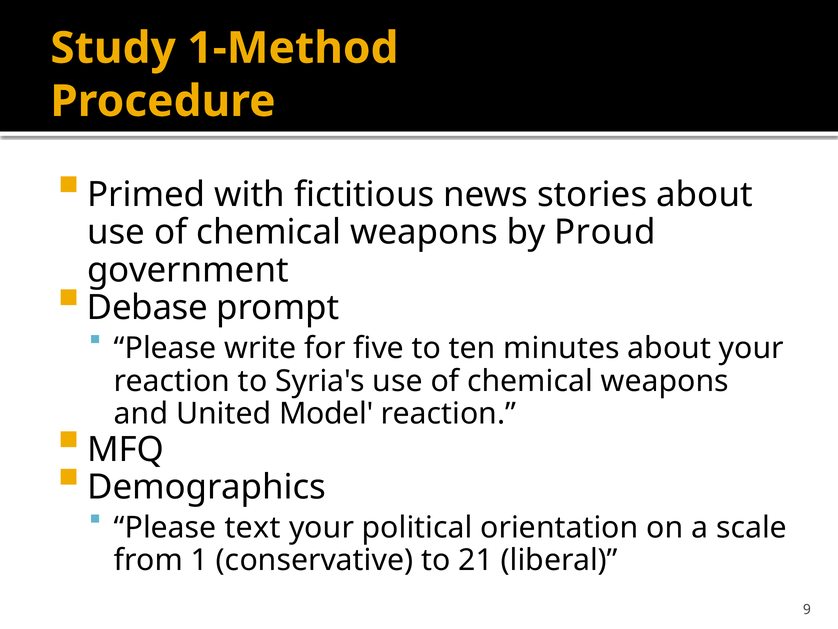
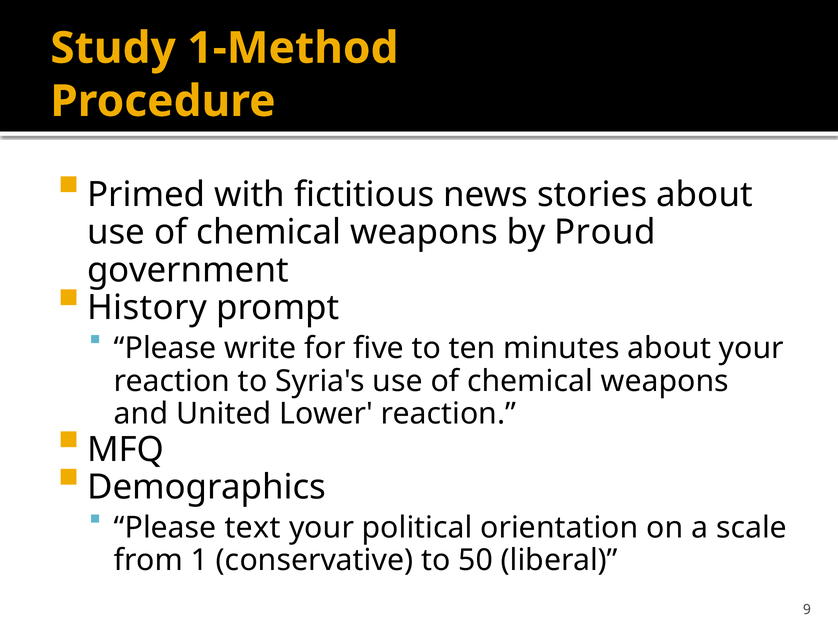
Debase: Debase -> History (147, 308)
Model: Model -> Lower (326, 413)
21: 21 -> 50 (476, 560)
